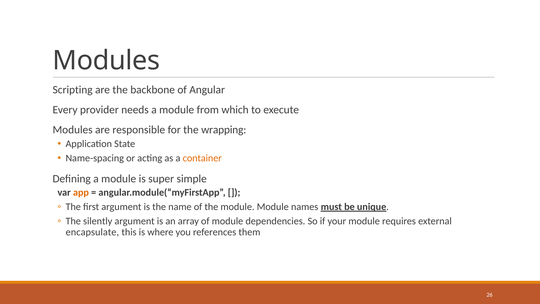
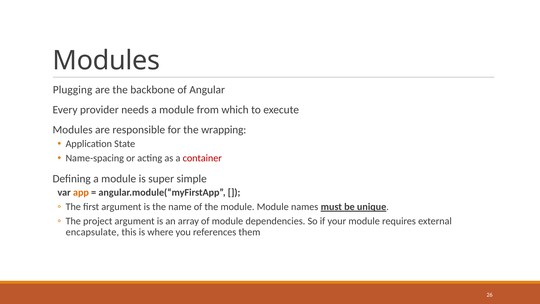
Scripting: Scripting -> Plugging (73, 90)
container colour: orange -> red (202, 158)
silently: silently -> project (98, 221)
